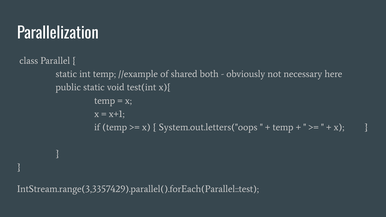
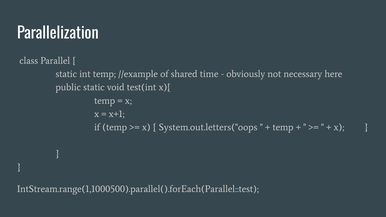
both: both -> time (209, 74)
IntStream.range(3,3357429).parallel().forEach(Parallel::test: IntStream.range(3,3357429).parallel().forEach(Parallel::test -> IntStream.range(1,1000500).parallel().forEach(Parallel::test (138, 189)
